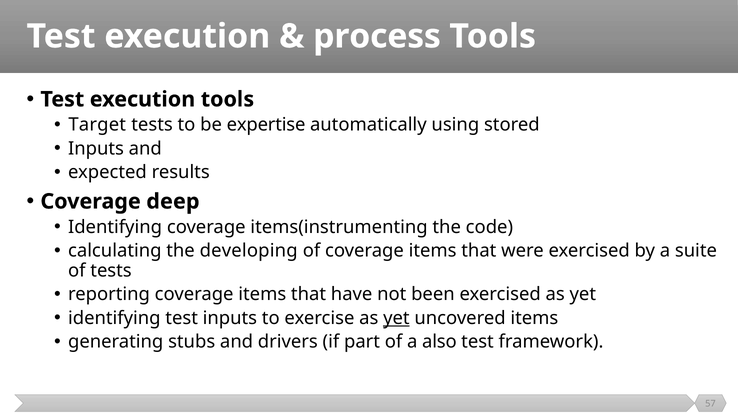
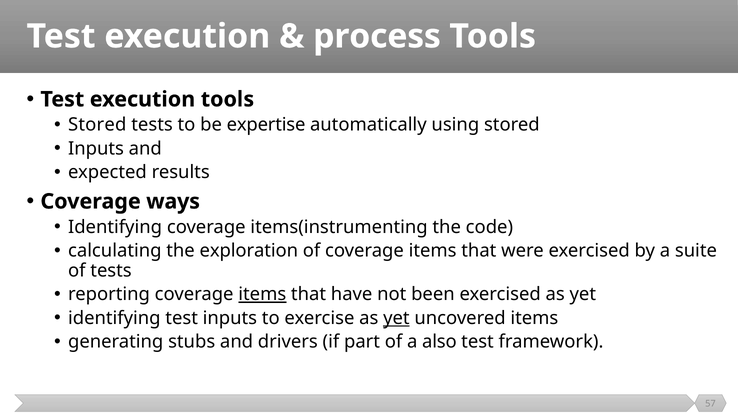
Target: Target -> Stored (97, 125)
deep: deep -> ways (173, 202)
developing: developing -> exploration (249, 251)
items underline: none -> present (262, 294)
